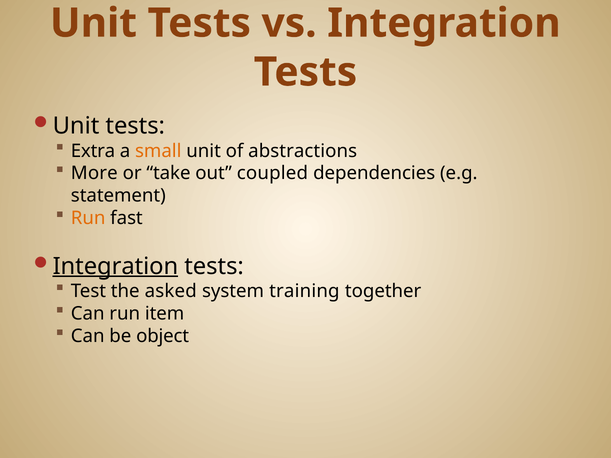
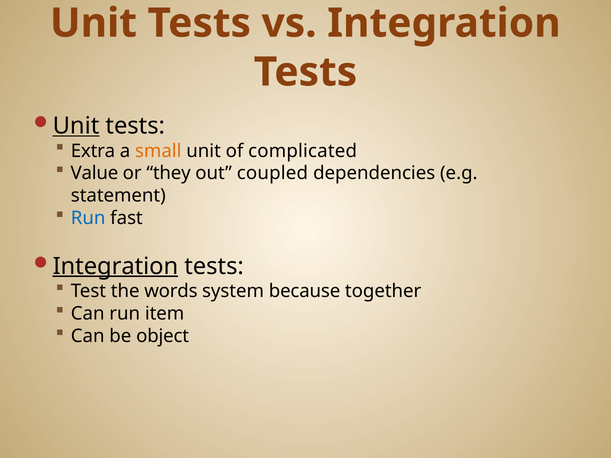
Unit underline: none -> present (76, 126)
abstractions: abstractions -> complicated (303, 151)
More: More -> Value (94, 173)
take: take -> they (169, 173)
Run colour: orange -> blue (88, 218)
asked: asked -> words (171, 291)
training: training -> because (305, 291)
